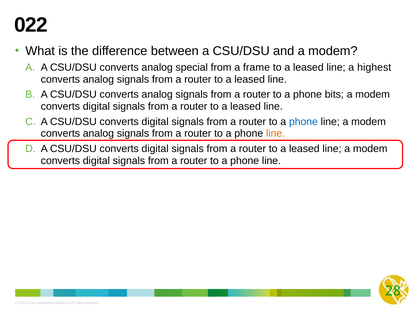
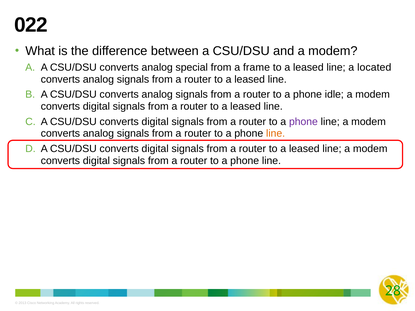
highest: highest -> located (374, 68)
bits: bits -> idle (334, 95)
phone colour: blue -> purple (303, 122)
